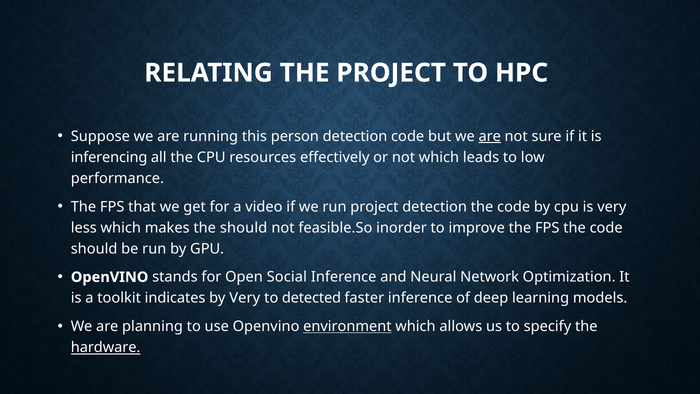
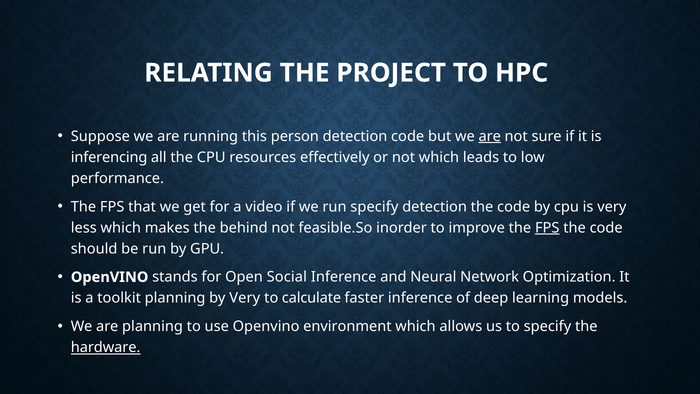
run project: project -> specify (374, 207)
the should: should -> behind (244, 228)
FPS underline: none -> present (547, 228)
toolkit indicates: indicates -> planning (175, 298)
detected: detected -> calculate (311, 298)
environment underline: present -> none (347, 326)
